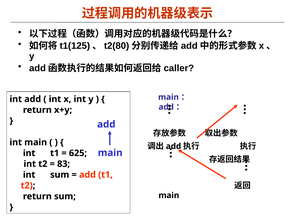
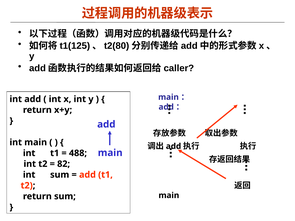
625: 625 -> 488 (78, 153)
83: 83 -> 82 (64, 164)
